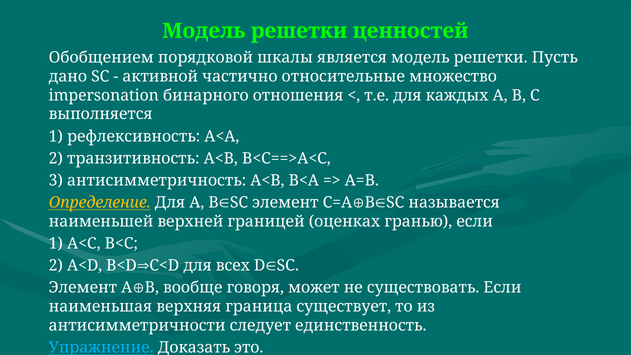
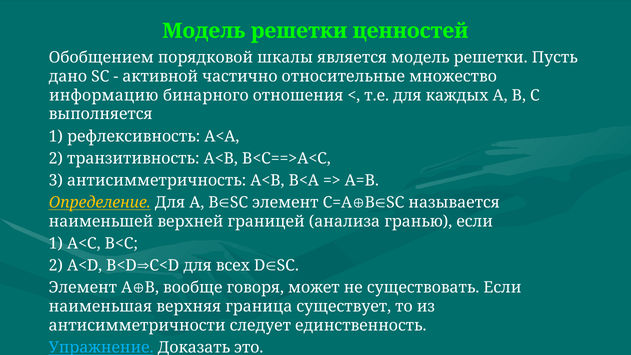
impersonation: impersonation -> информацию (104, 95)
оценках: оценках -> анализа (344, 221)
